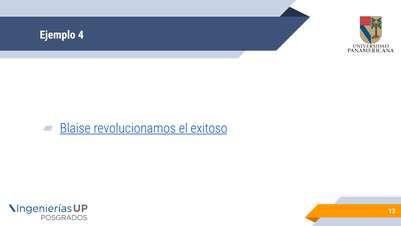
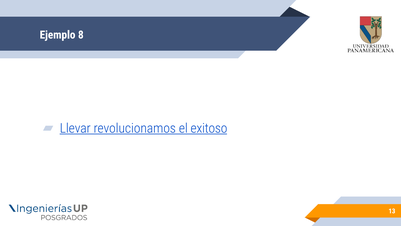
4: 4 -> 8 (81, 35)
Blaise: Blaise -> Llevar (75, 128)
